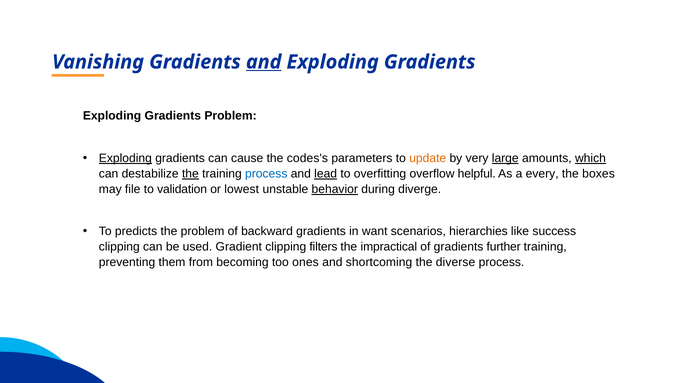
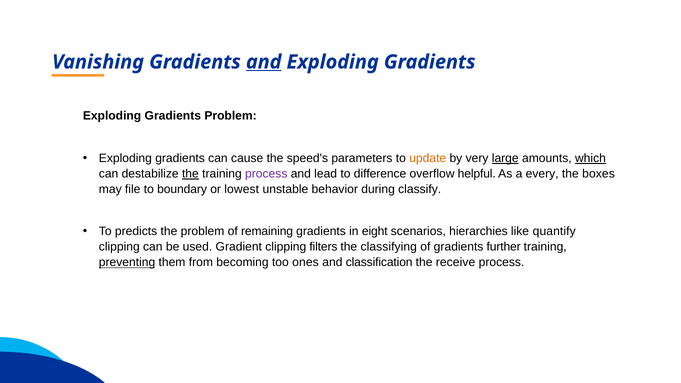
Exploding underline: present -> none (125, 158)
codes's: codes's -> speed's (307, 158)
process colour: blue -> purple (266, 174)
lead underline: present -> none (326, 174)
overfitting: overfitting -> difference (380, 174)
validation: validation -> boundary (182, 189)
behavior underline: present -> none (335, 189)
diverge: diverge -> classify (420, 189)
backward: backward -> remaining (267, 232)
want: want -> eight (375, 232)
success: success -> quantify (554, 232)
impractical: impractical -> classifying (389, 247)
preventing underline: none -> present (127, 263)
shortcoming: shortcoming -> classification (379, 263)
diverse: diverse -> receive (456, 263)
